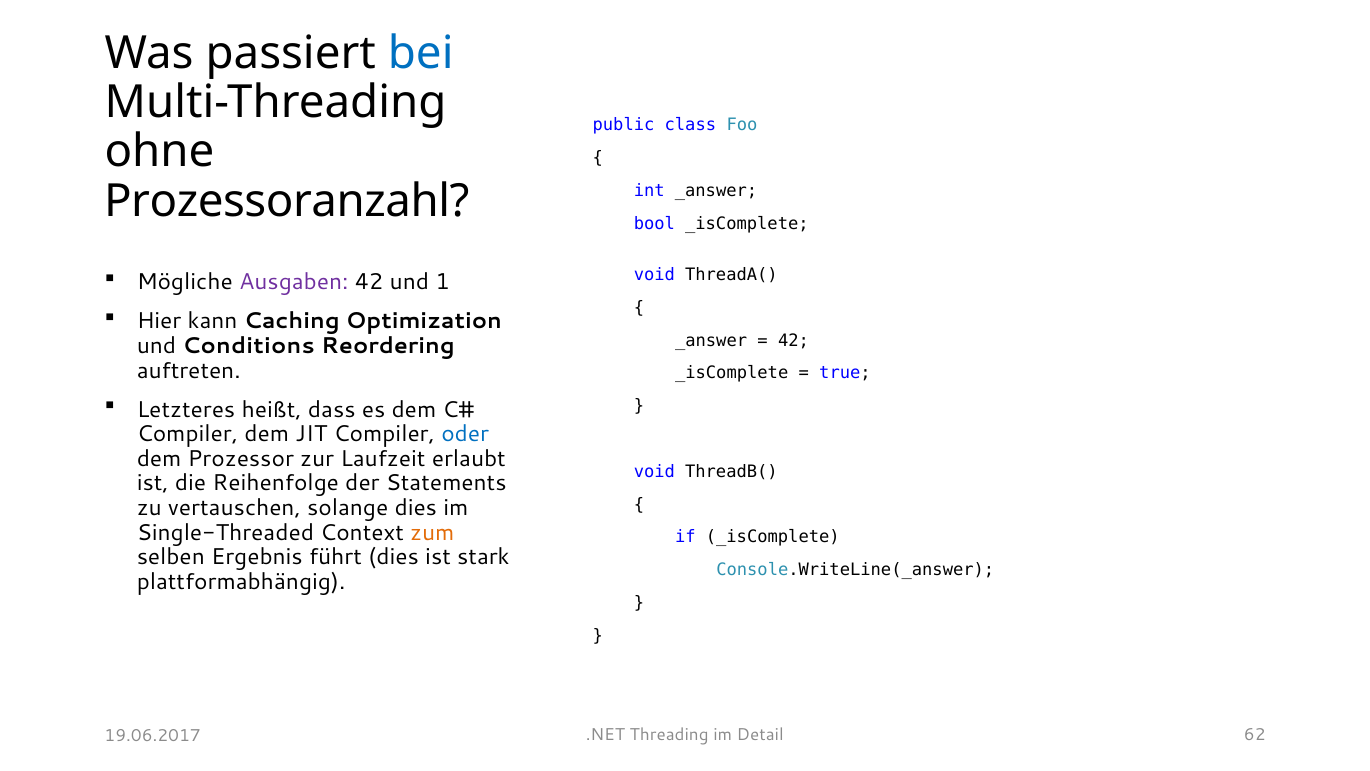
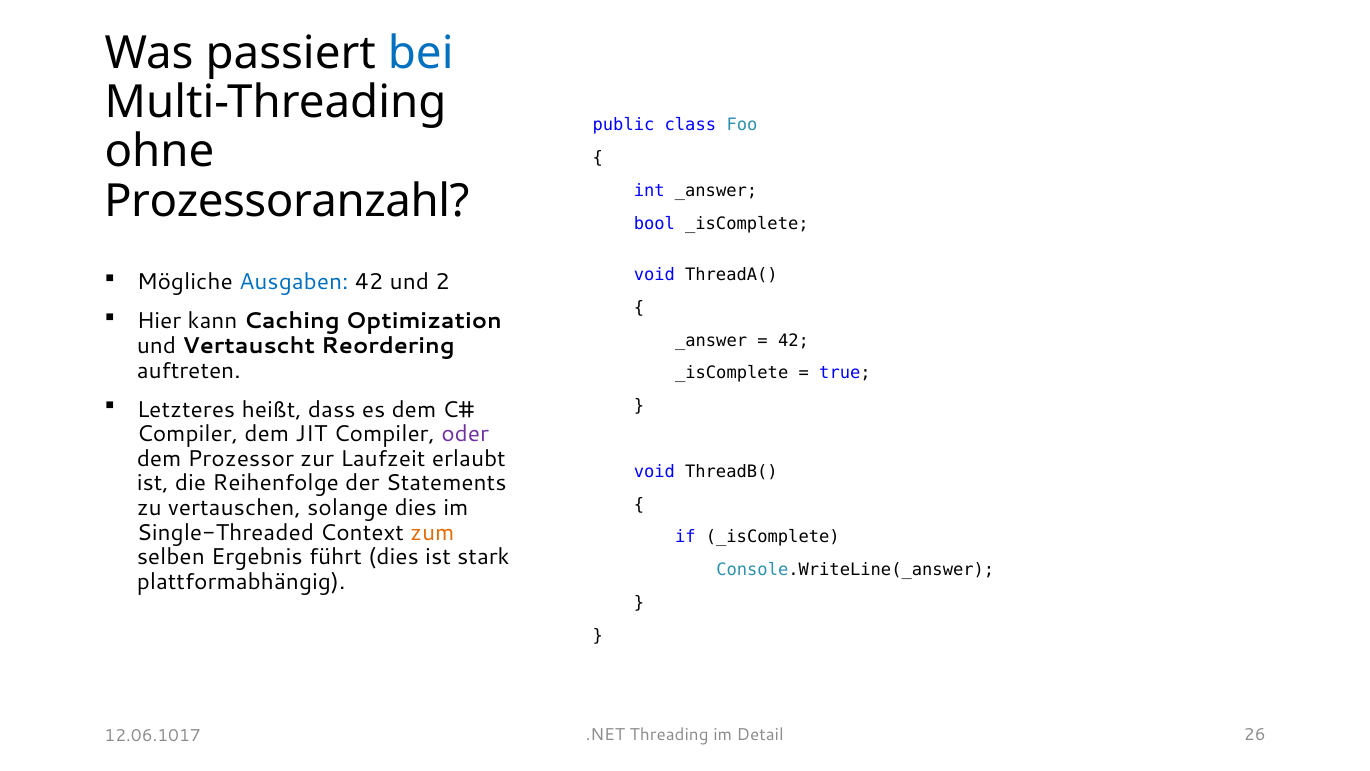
Ausgaben colour: purple -> blue (294, 282)
1: 1 -> 2 (443, 282)
Conditions: Conditions -> Vertauscht (249, 346)
oder colour: blue -> purple (465, 434)
62: 62 -> 26 (1255, 734)
19.06.2017: 19.06.2017 -> 12.06.1017 (153, 736)
